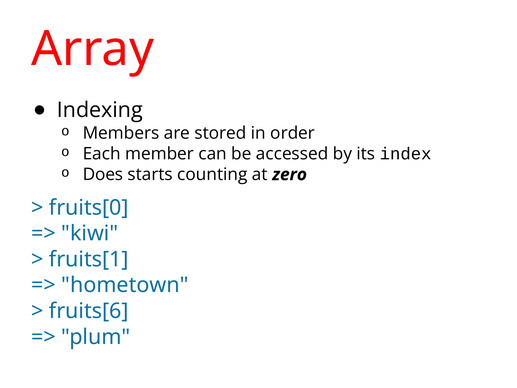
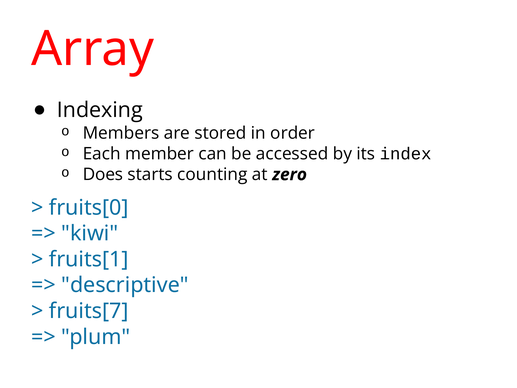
hometown: hometown -> descriptive (125, 285)
fruits[6: fruits[6 -> fruits[7 (89, 311)
